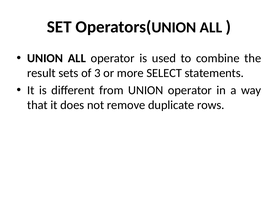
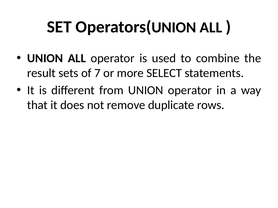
3: 3 -> 7 (97, 73)
